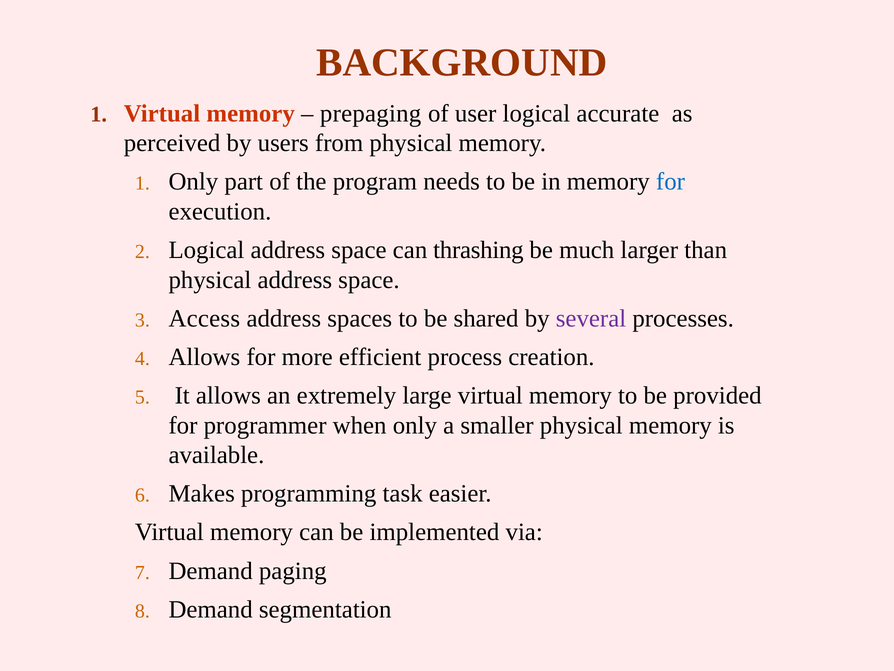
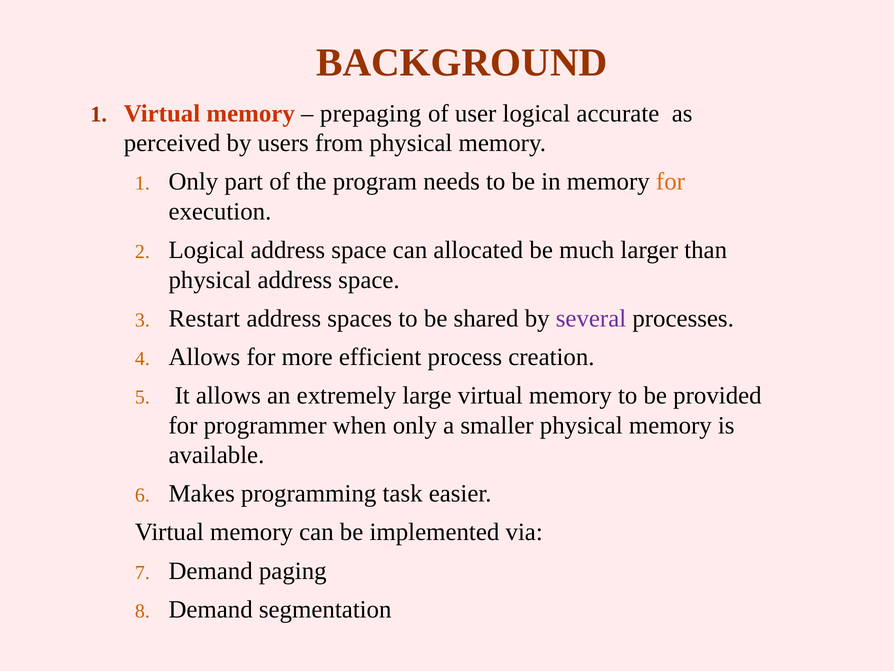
for colour: blue -> orange (670, 182)
thrashing: thrashing -> allocated (478, 250)
Access: Access -> Restart (204, 318)
